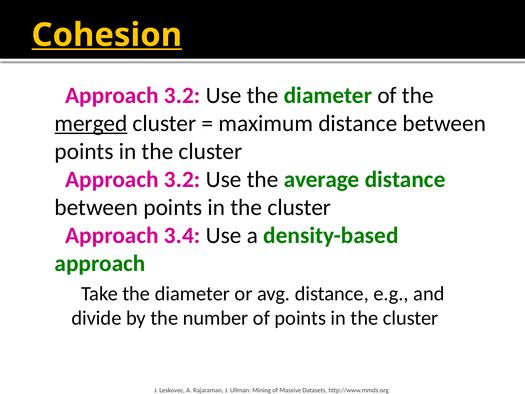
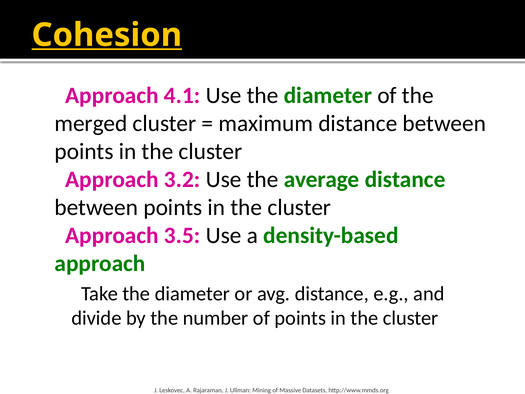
3.2: 3.2 -> 4.1 (182, 95)
merged underline: present -> none (91, 123)
3.4: 3.4 -> 3.5 (182, 235)
